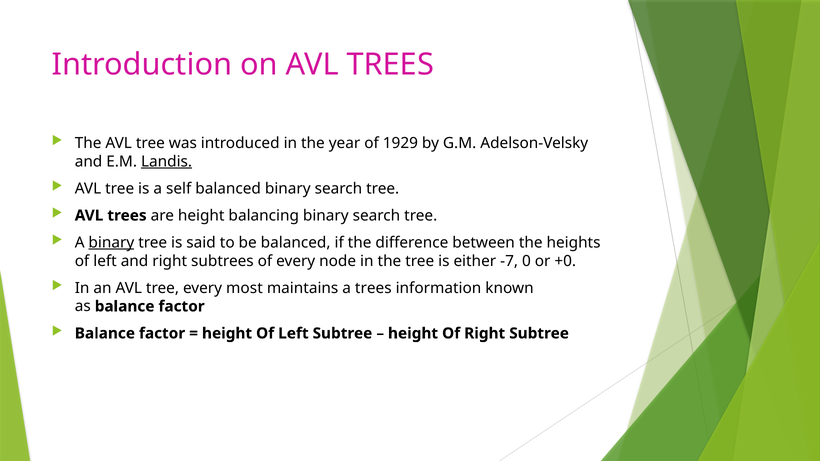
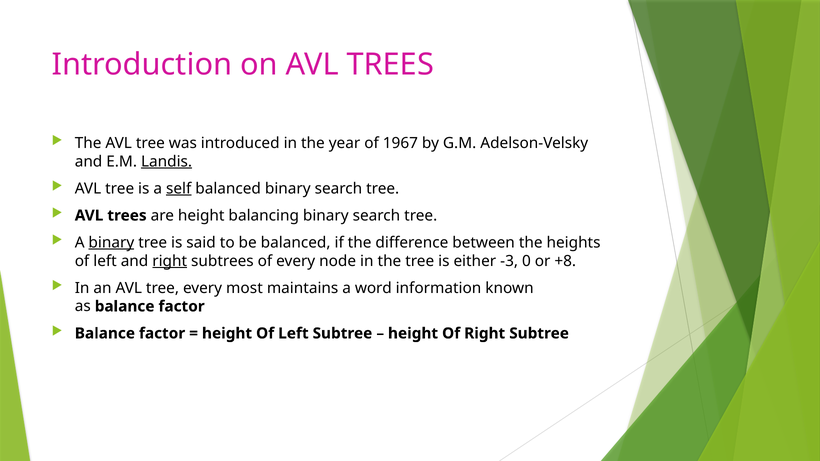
1929: 1929 -> 1967 (400, 143)
self underline: none -> present (179, 189)
right underline: none -> present (170, 261)
-7: -7 -> -3 (509, 261)
+0: +0 -> +8 (565, 261)
a trees: trees -> word (373, 288)
